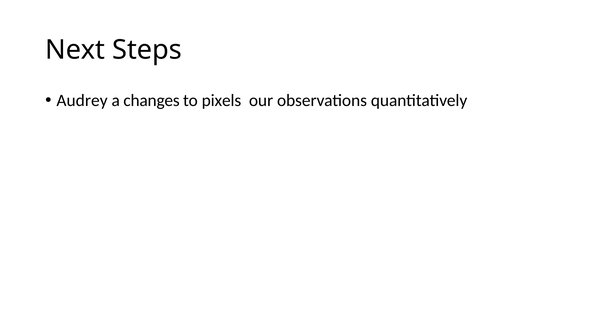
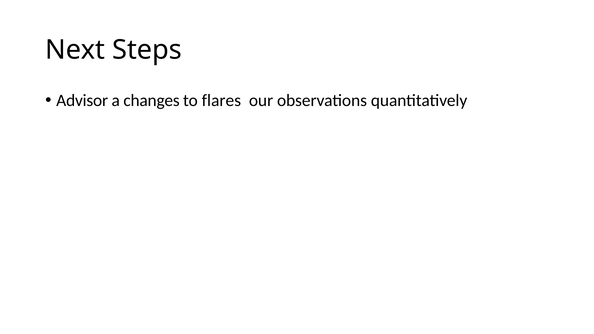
Audrey: Audrey -> Advisor (82, 100)
pixels: pixels -> flares (221, 100)
